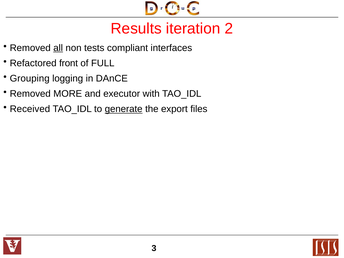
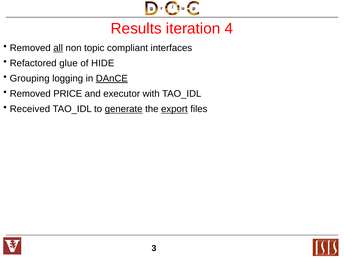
2: 2 -> 4 (229, 29)
tests: tests -> topic (94, 48)
front: front -> glue (68, 63)
FULL: FULL -> HIDE (103, 63)
DAnCE underline: none -> present (112, 78)
MORE: MORE -> PRICE (68, 94)
export underline: none -> present (174, 109)
